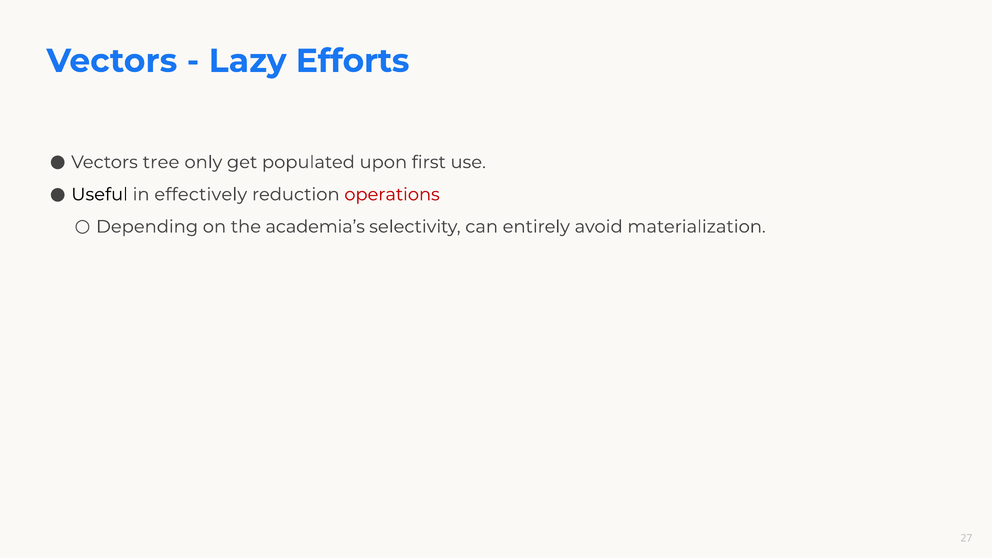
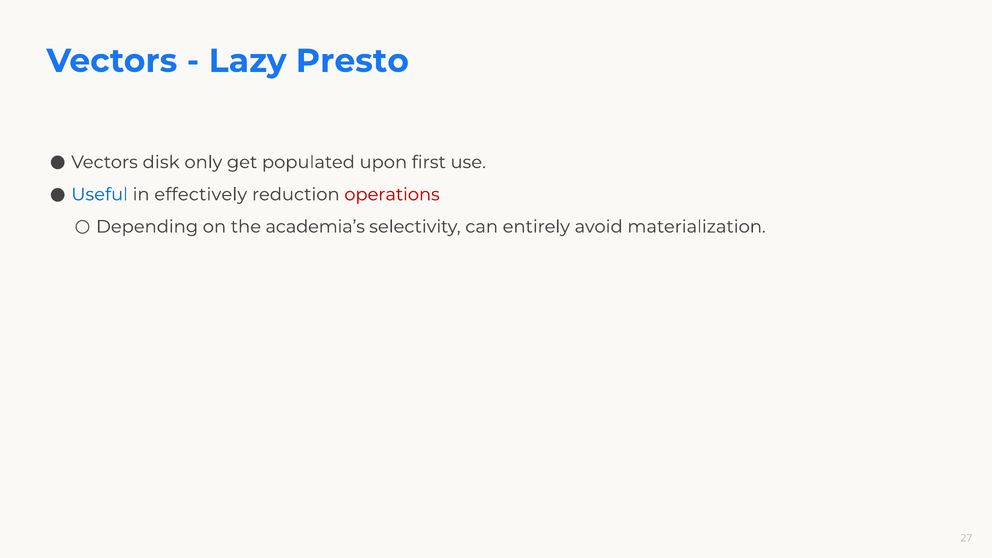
Efforts: Efforts -> Presto (352, 61)
tree: tree -> disk (161, 162)
Useful colour: black -> blue (100, 194)
